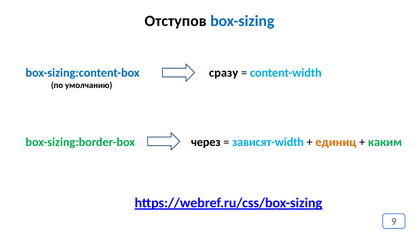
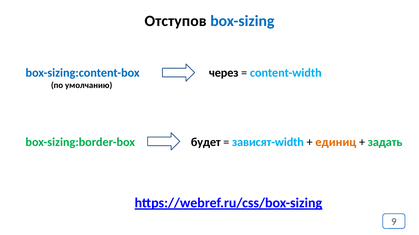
сразу: сразу -> через (224, 73)
через: через -> будет (206, 143)
каким: каким -> задать (385, 143)
